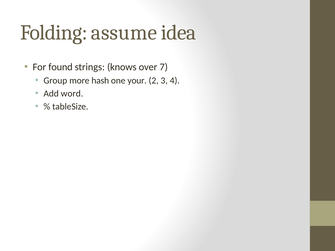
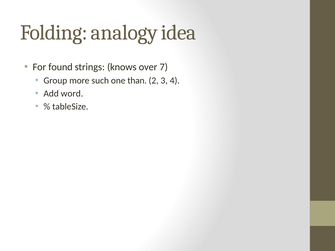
assume: assume -> analogy (124, 32)
hash: hash -> such (100, 81)
your: your -> than (137, 81)
